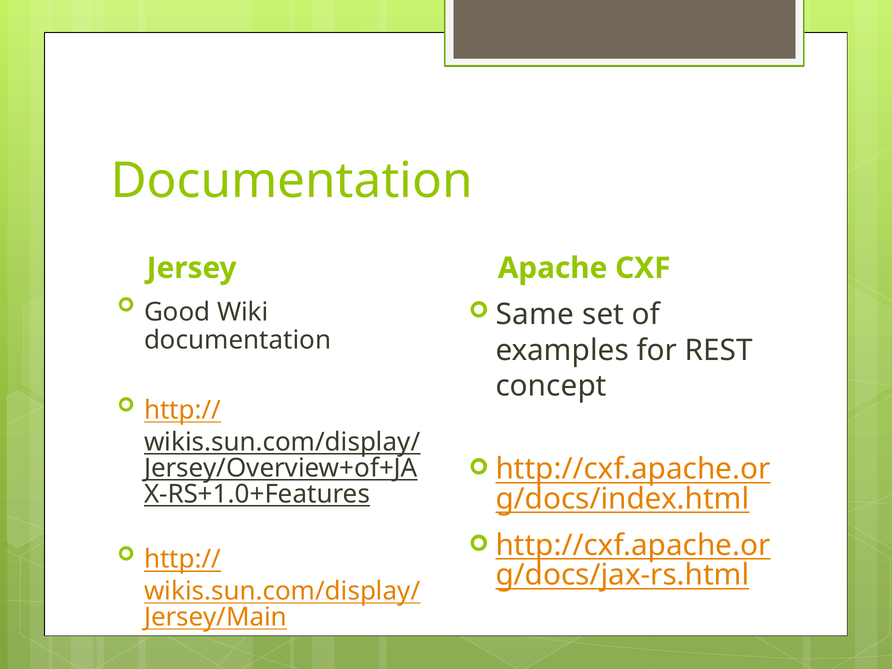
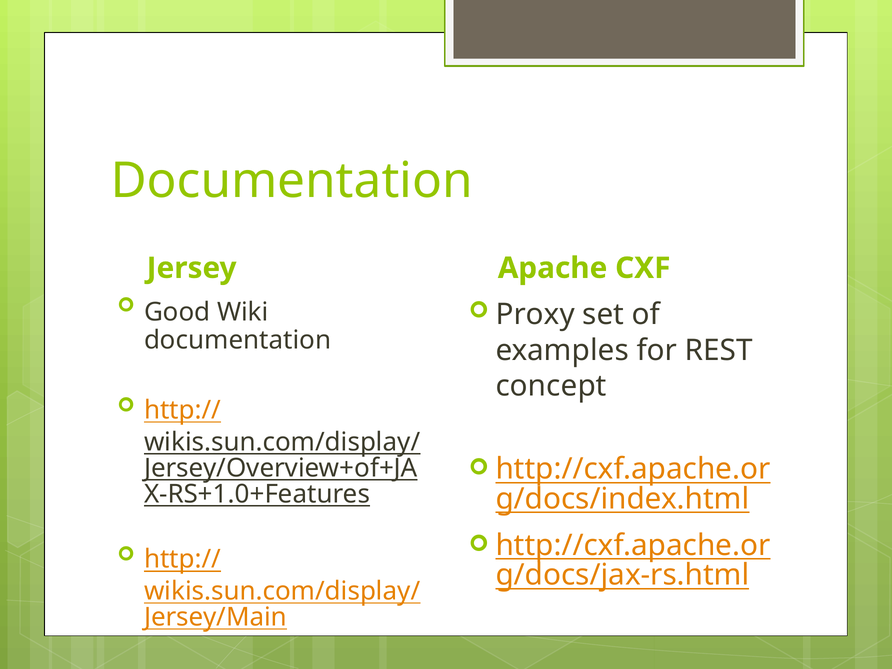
Same: Same -> Proxy (535, 315)
